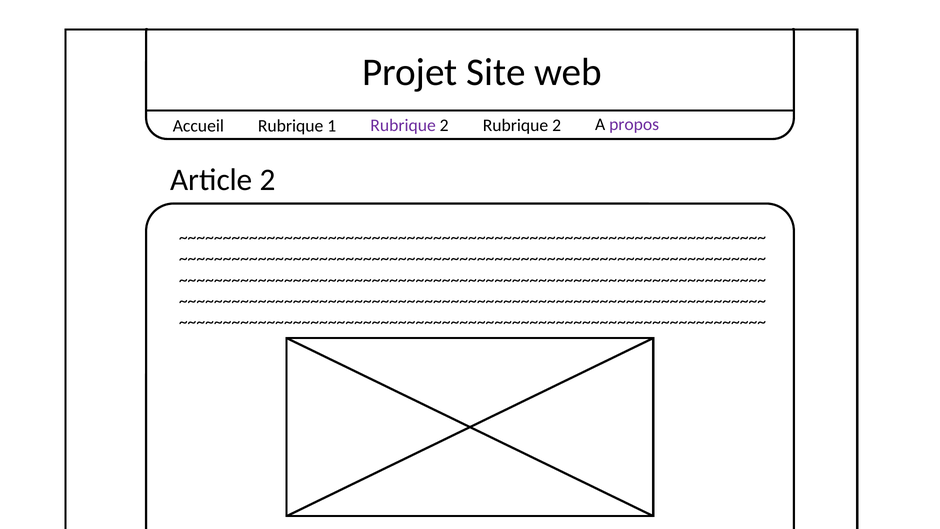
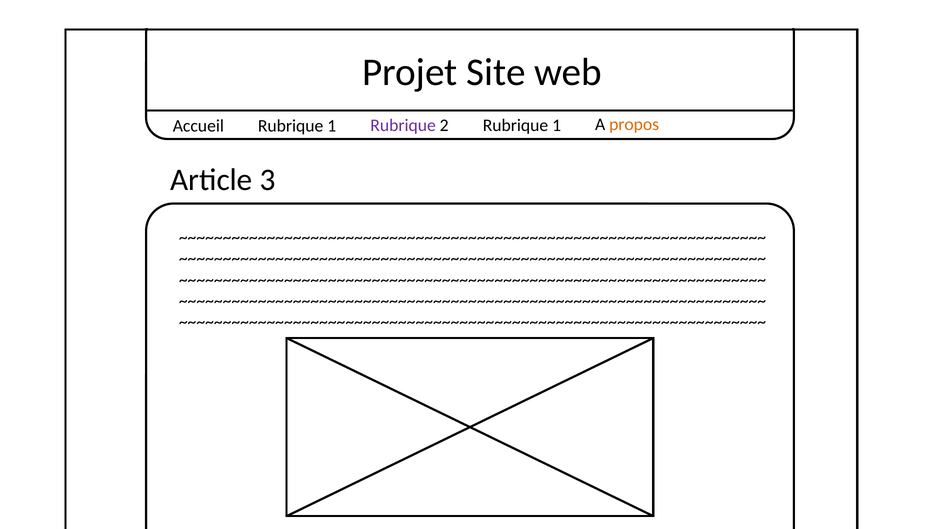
2 Rubrique 2: 2 -> 1 (557, 125)
propos colour: purple -> orange (634, 125)
Article 2: 2 -> 3 (268, 180)
